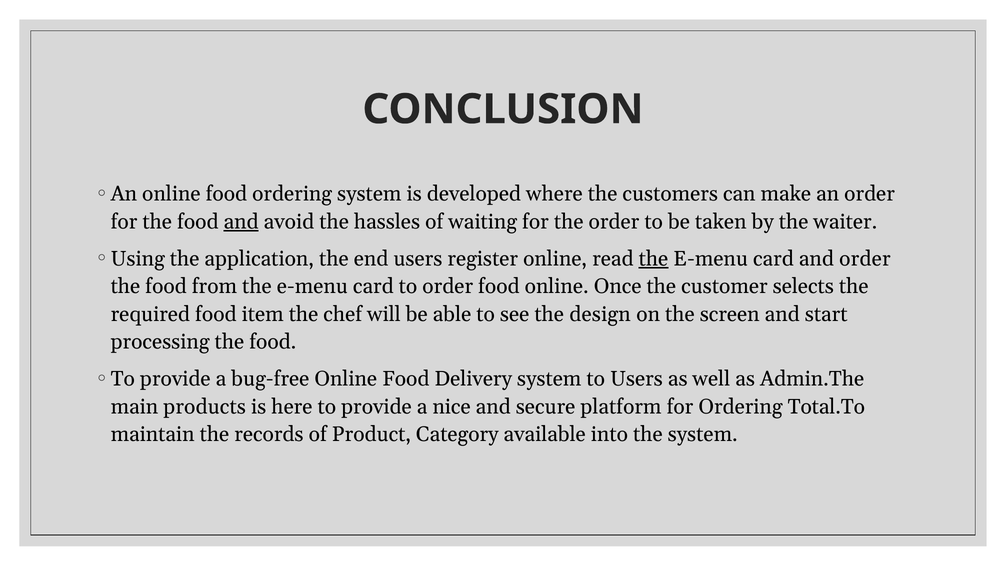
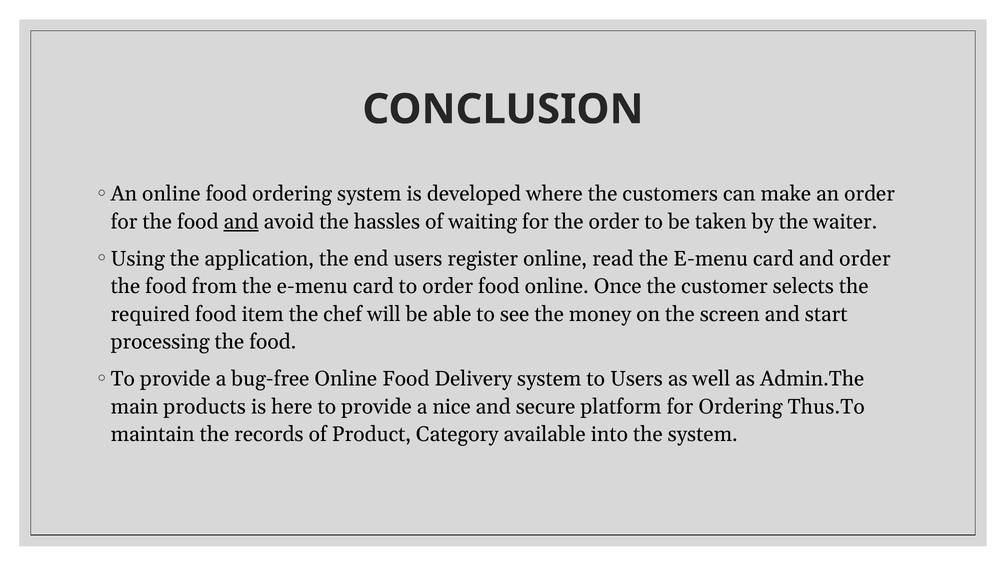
the underline: present -> none (653, 259)
design: design -> money (600, 314)
Total.To: Total.To -> Thus.To (826, 407)
